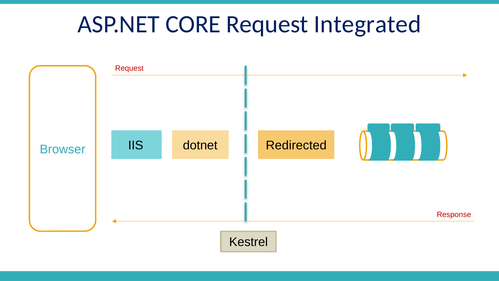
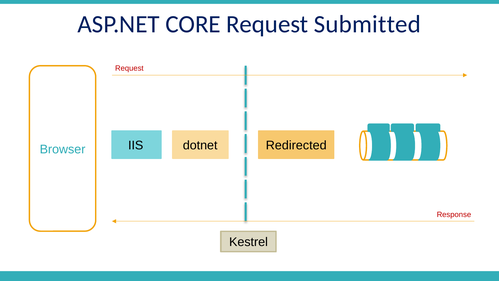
Integrated: Integrated -> Submitted (367, 24)
